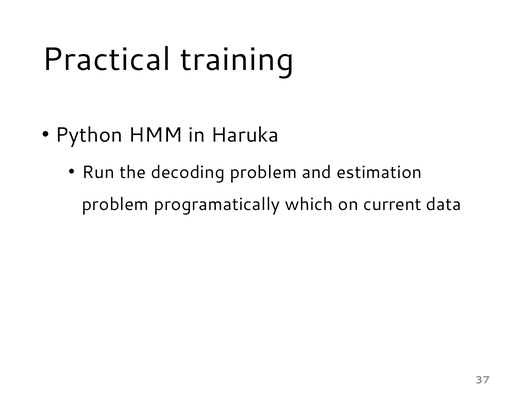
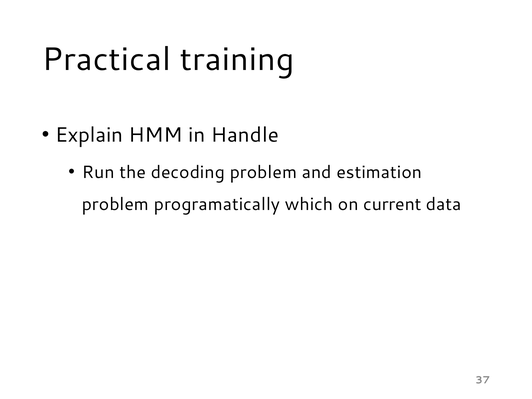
Python: Python -> Explain (89, 135)
Haruka: Haruka -> Handle (245, 135)
